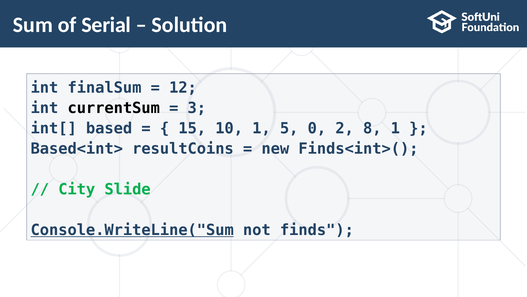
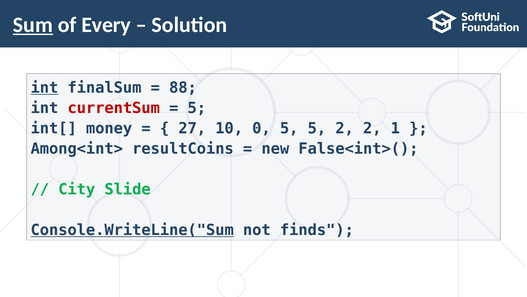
Sum underline: none -> present (33, 25)
Serial: Serial -> Every (106, 25)
int underline: none -> present (44, 88)
12: 12 -> 88 (183, 88)
currentSum colour: black -> red (114, 108)
3: 3 -> 5 (197, 108)
based: based -> money (109, 128)
15: 15 -> 27 (192, 128)
10 1: 1 -> 0 (261, 128)
5 0: 0 -> 5 (317, 128)
2 8: 8 -> 2 (372, 128)
Based<int>: Based<int> -> Among<int> (77, 148)
Finds<int>(: Finds<int>( -> False<int>( (358, 148)
